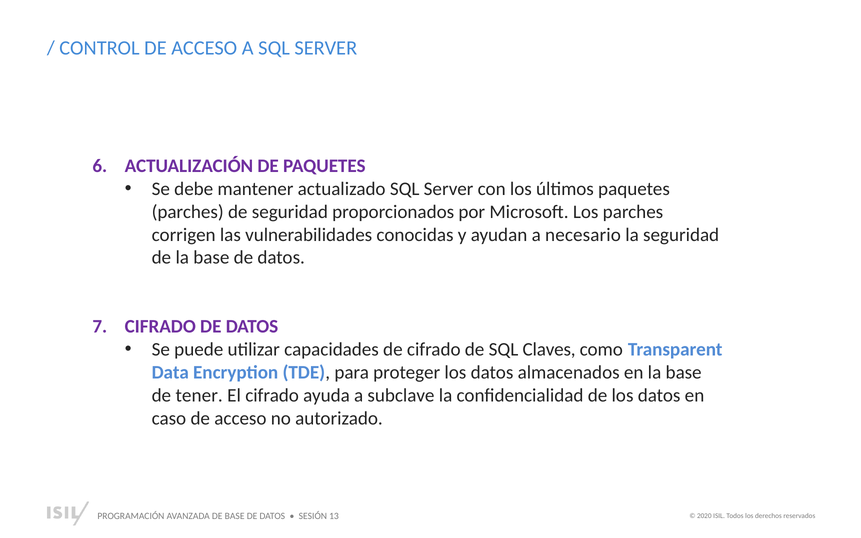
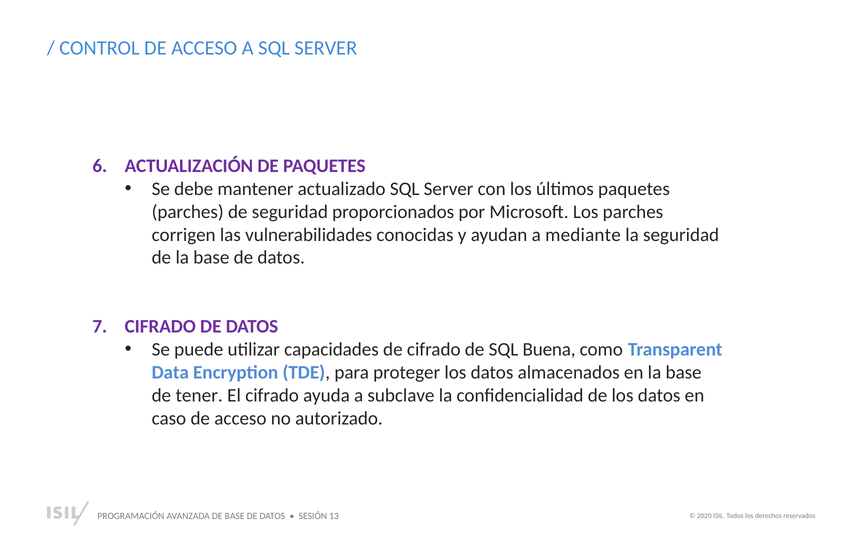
necesario: necesario -> mediante (583, 235)
Claves: Claves -> Buena (549, 350)
